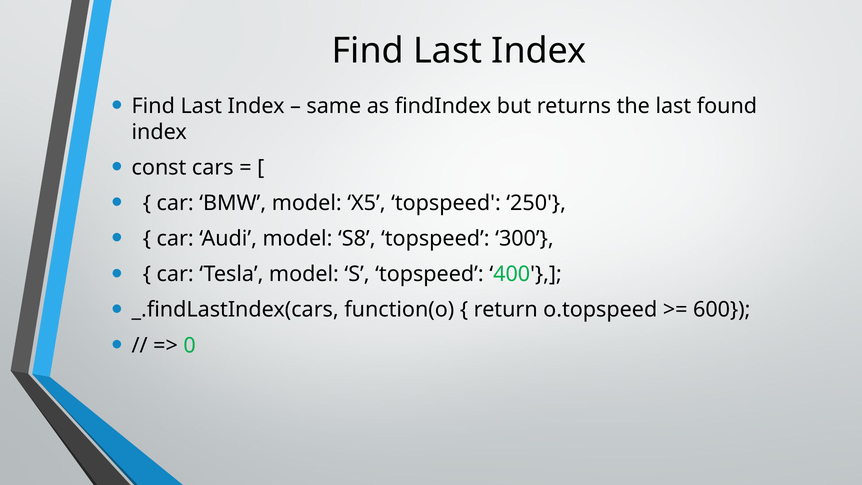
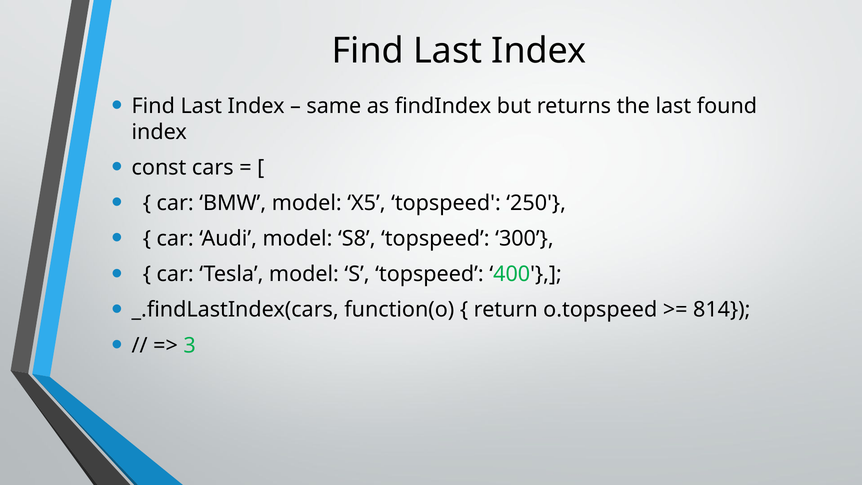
600: 600 -> 814 (722, 310)
0: 0 -> 3 (190, 345)
